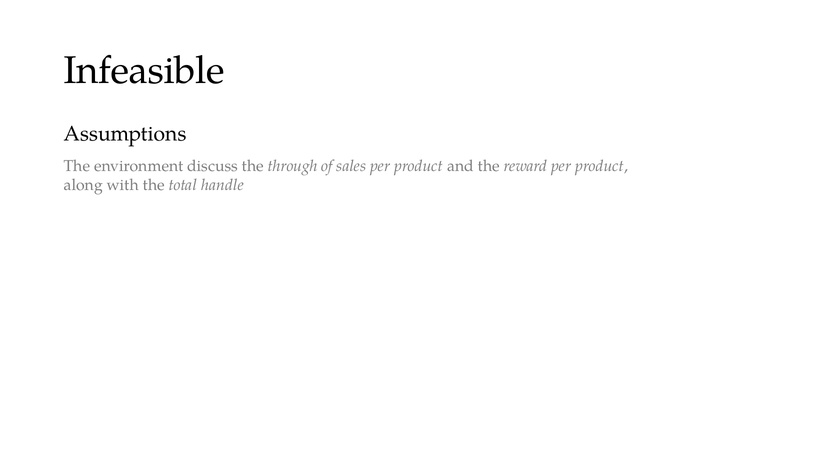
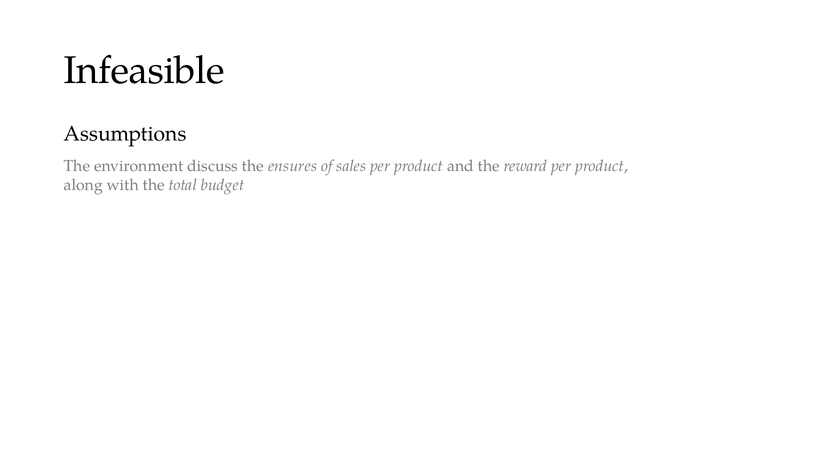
through: through -> ensures (293, 166)
handle: handle -> budget (223, 185)
